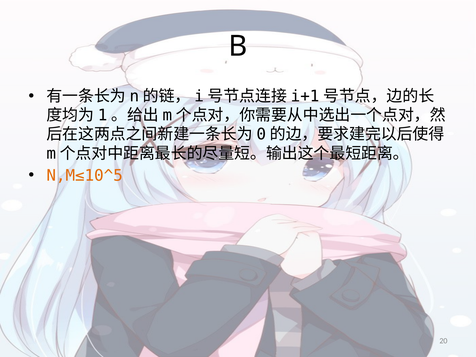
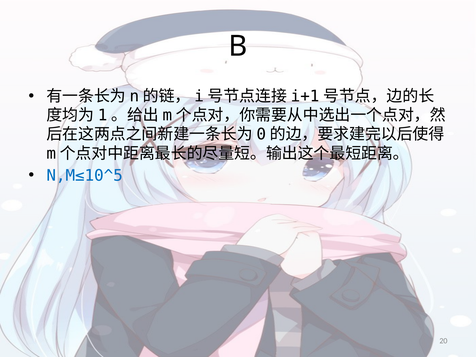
N,M≤10^5 colour: orange -> blue (85, 176)
